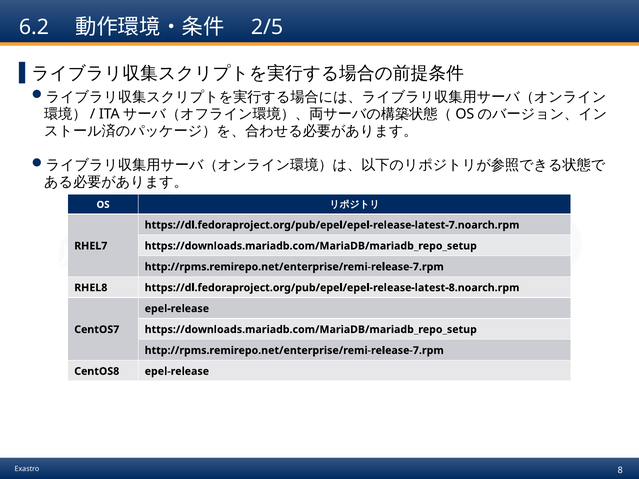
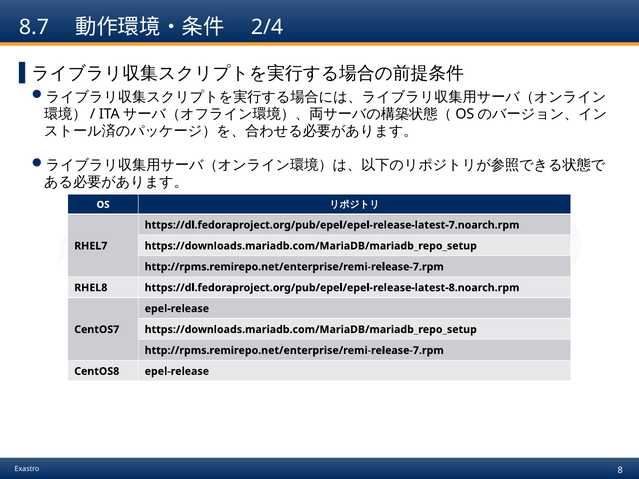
6.2: 6.2 -> 8.7 (34, 27)
2/5: 2/5 -> 2/4 (267, 27)
